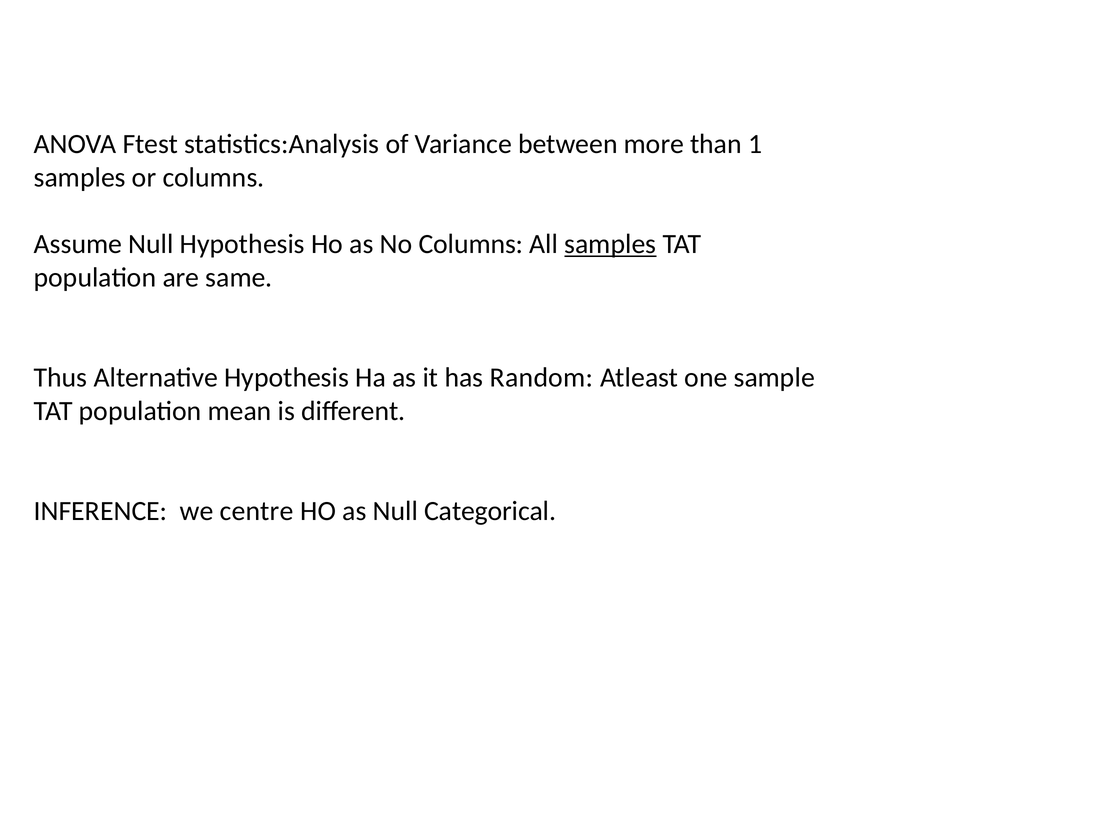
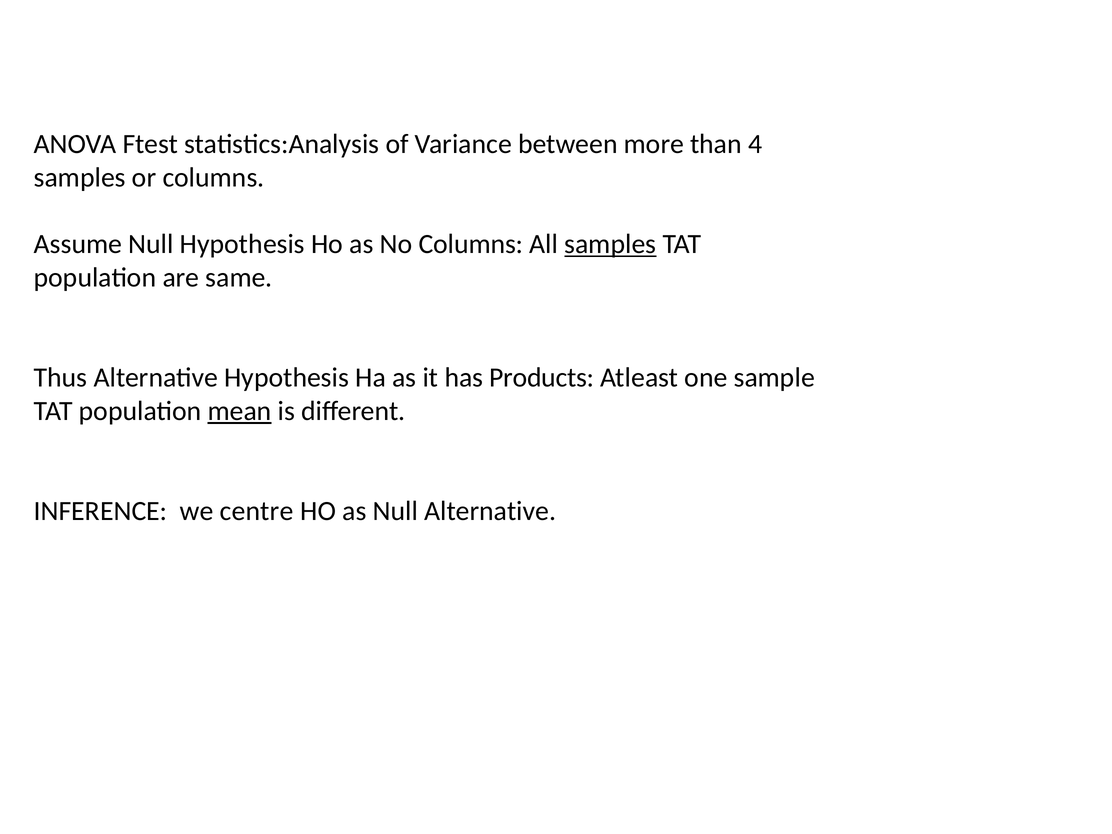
1: 1 -> 4 (755, 144)
Random: Random -> Products (542, 378)
mean underline: none -> present (240, 411)
Null Categorical: Categorical -> Alternative (490, 511)
